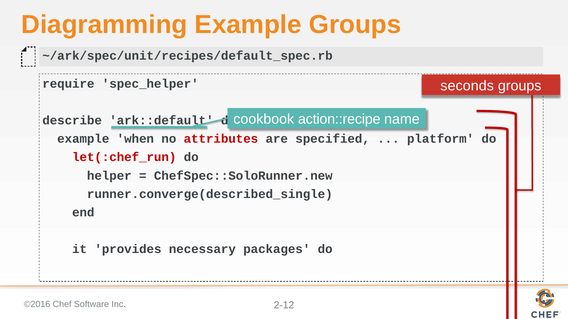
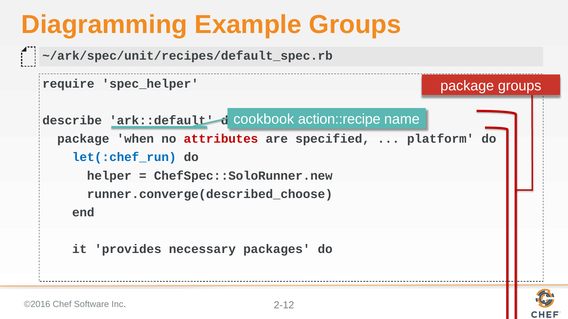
seconds: seconds -> package (467, 86)
example: example -> package (83, 139)
let(:chef_run colour: red -> blue (124, 157)
runner.converge(described_single: runner.converge(described_single -> runner.converge(described_choose (210, 194)
